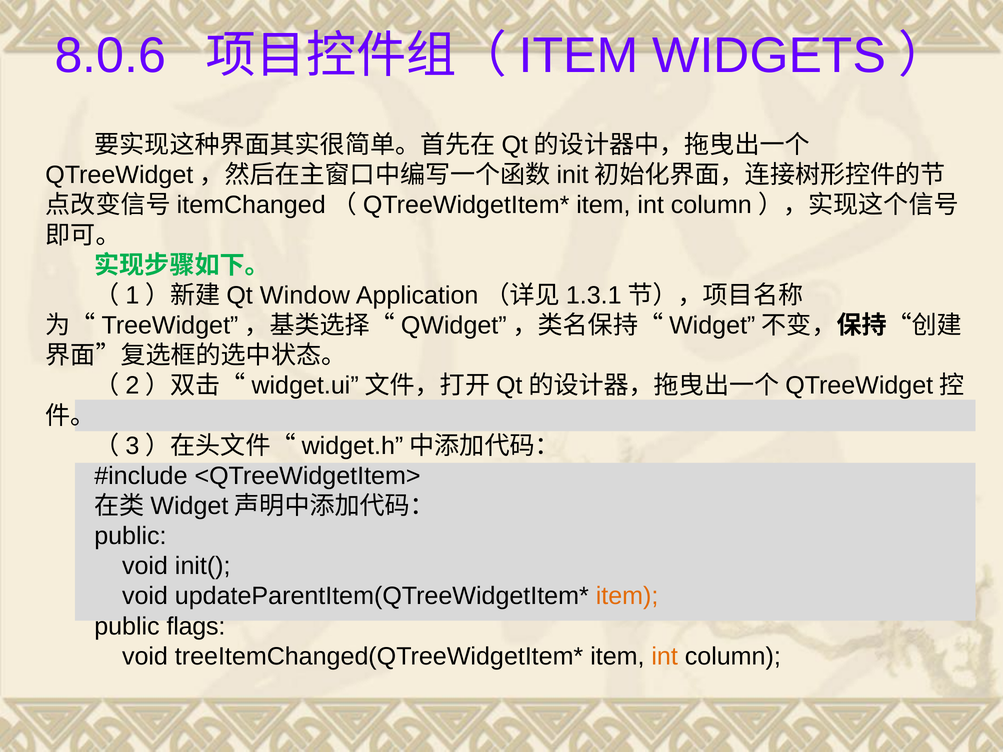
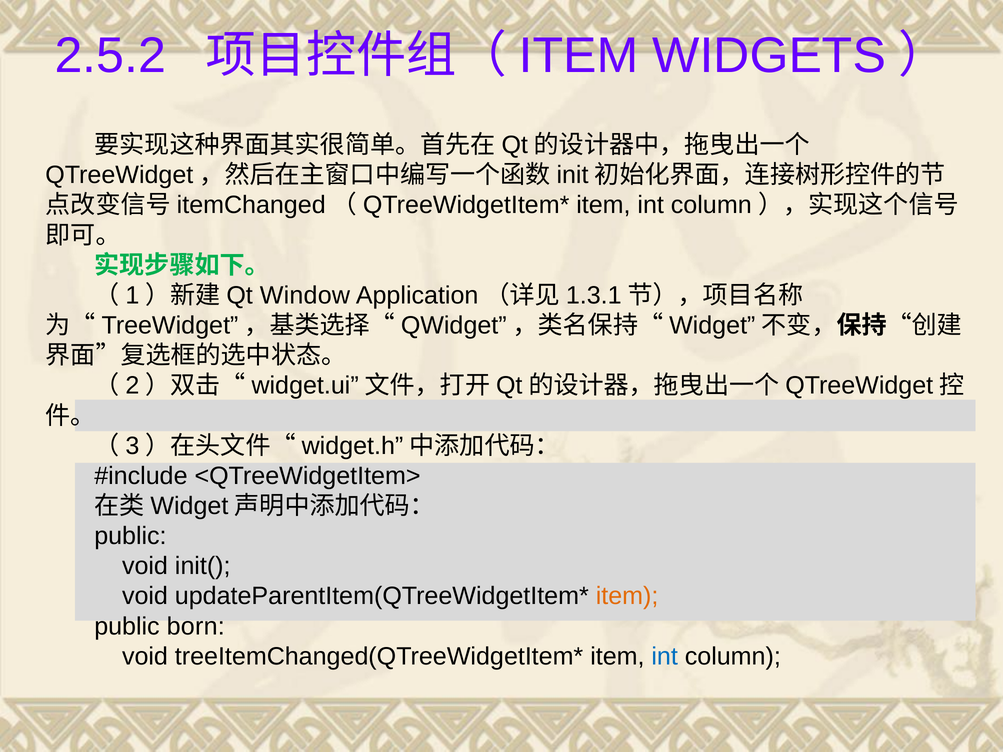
8.0.6: 8.0.6 -> 2.5.2 (110, 56)
flags: flags -> born (196, 626)
int colour: orange -> blue (665, 657)
